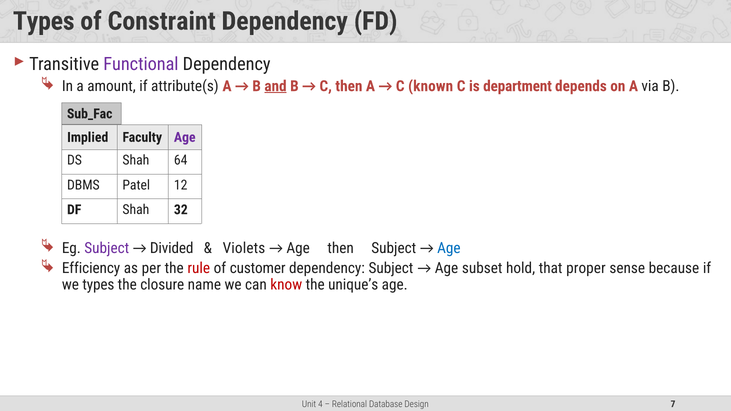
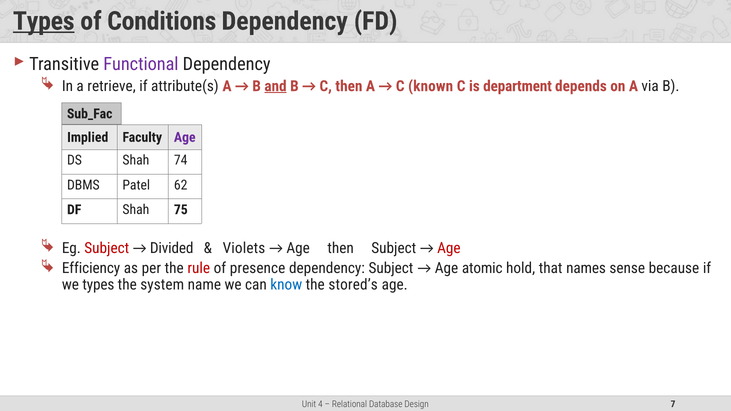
Types underline: none -> present (44, 21)
Constraint: Constraint -> Conditions (162, 21)
amount: amount -> retrieve (112, 86)
64: 64 -> 74 (181, 160)
12: 12 -> 62 (181, 185)
32: 32 -> 75 (181, 210)
Subject colour: purple -> red (107, 248)
Age colour: blue -> red (449, 248)
customer: customer -> presence (258, 268)
subset: subset -> atomic (482, 268)
proper: proper -> names (586, 268)
closure: closure -> system (162, 285)
know colour: red -> blue (286, 285)
unique’s: unique’s -> stored’s (353, 285)
